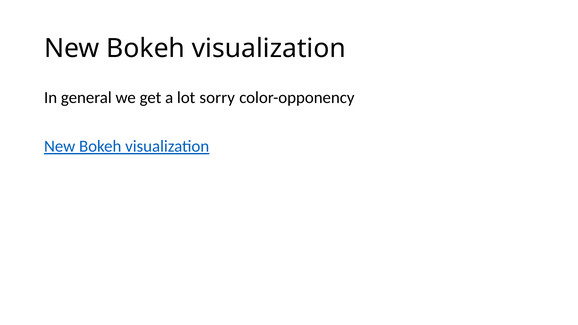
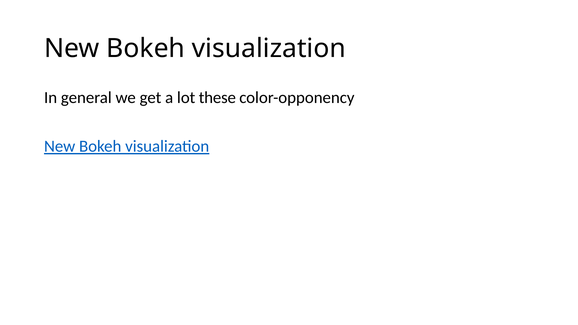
sorry: sorry -> these (217, 98)
